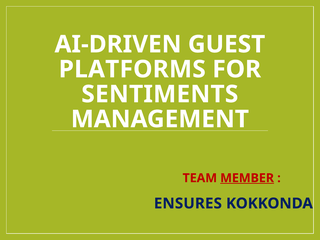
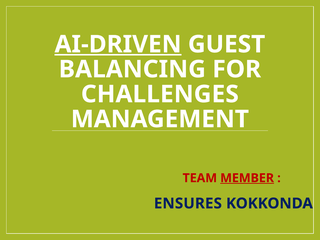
AI-DRIVEN underline: none -> present (118, 44)
PLATFORMS: PLATFORMS -> BALANCING (132, 69)
SENTIMENTS: SENTIMENTS -> CHALLENGES (160, 94)
